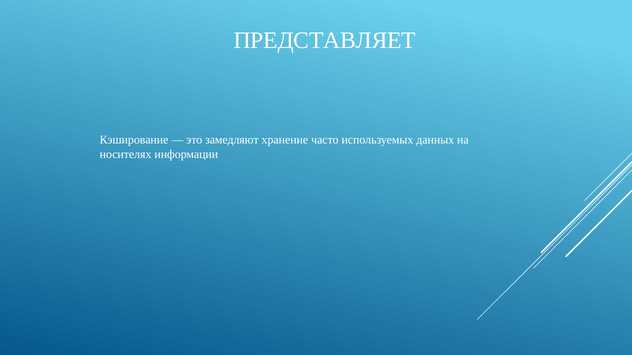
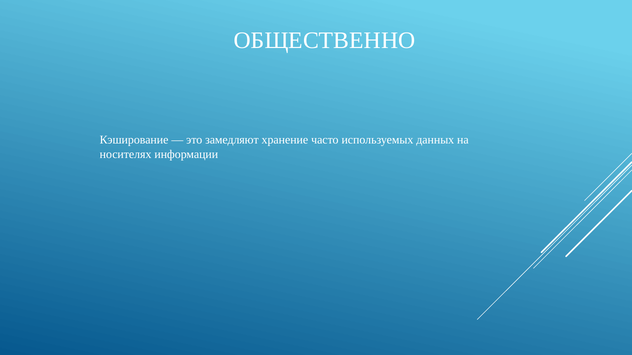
ПРЕДСТАВЛЯЕТ: ПРЕДСТАВЛЯЕТ -> ОБЩЕСТВЕННО (324, 41)
